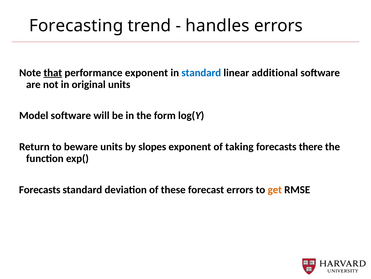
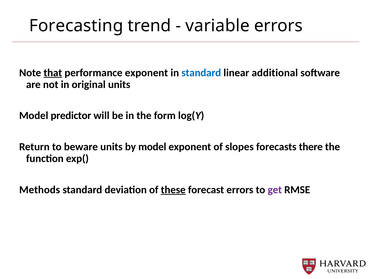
handles: handles -> variable (218, 26)
Model software: software -> predictor (71, 115)
by slopes: slopes -> model (152, 146)
taking: taking -> slopes (239, 146)
Forecasts: Forecasts -> Methods (40, 189)
these underline: none -> present (173, 189)
get colour: orange -> purple (275, 189)
